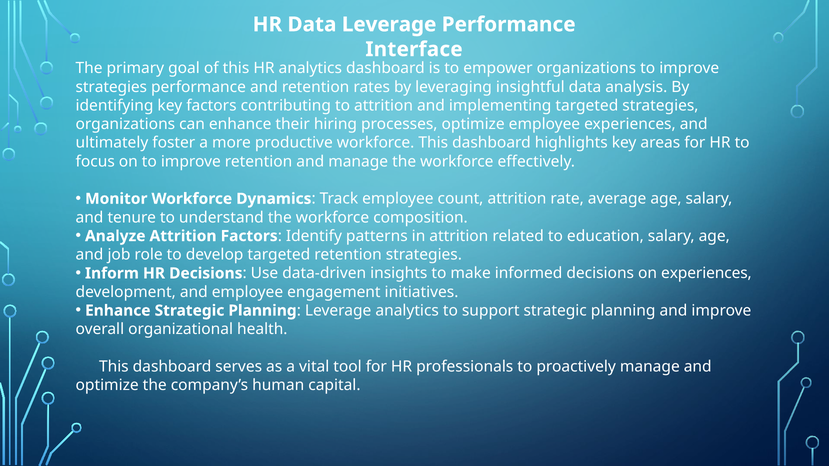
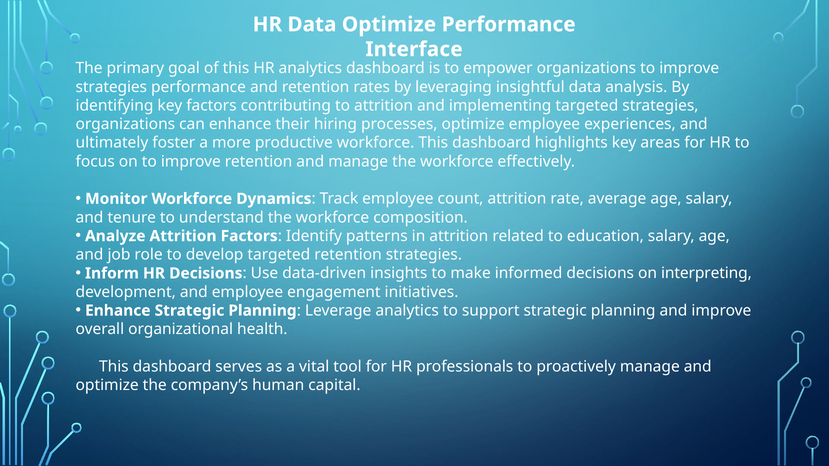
Data Leverage: Leverage -> Optimize (389, 24)
on experiences: experiences -> interpreting (706, 273)
